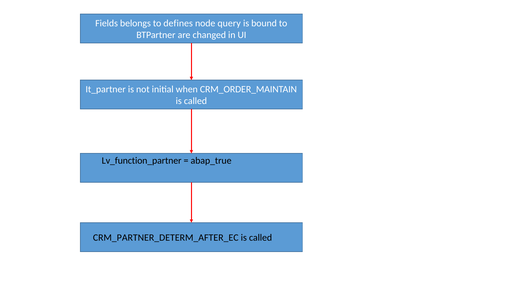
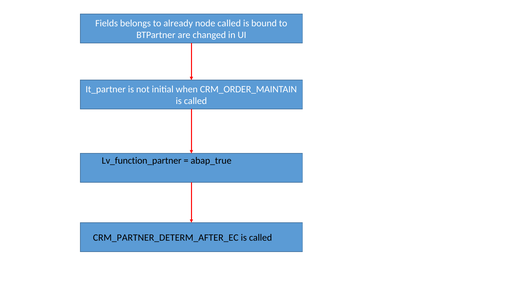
defines: defines -> already (178, 23)
node query: query -> called (229, 23)
